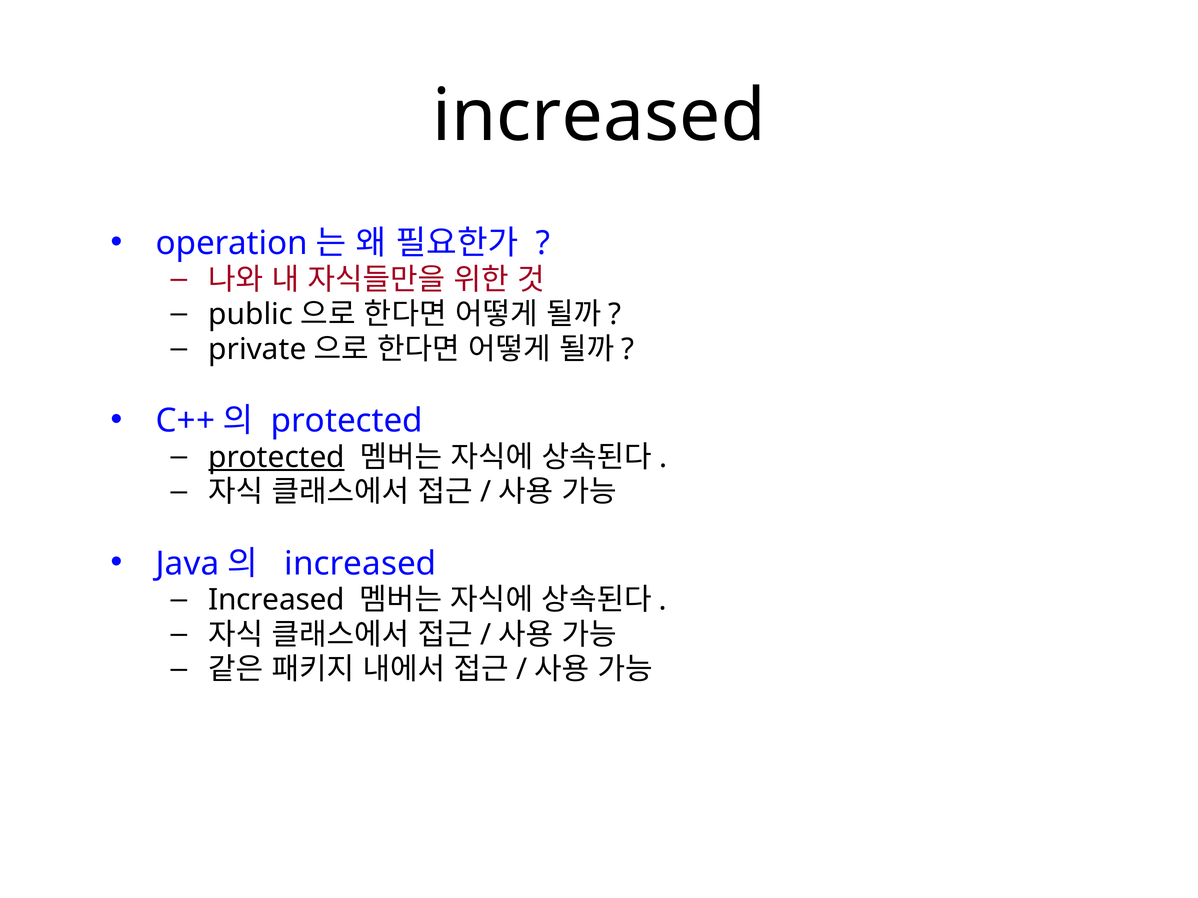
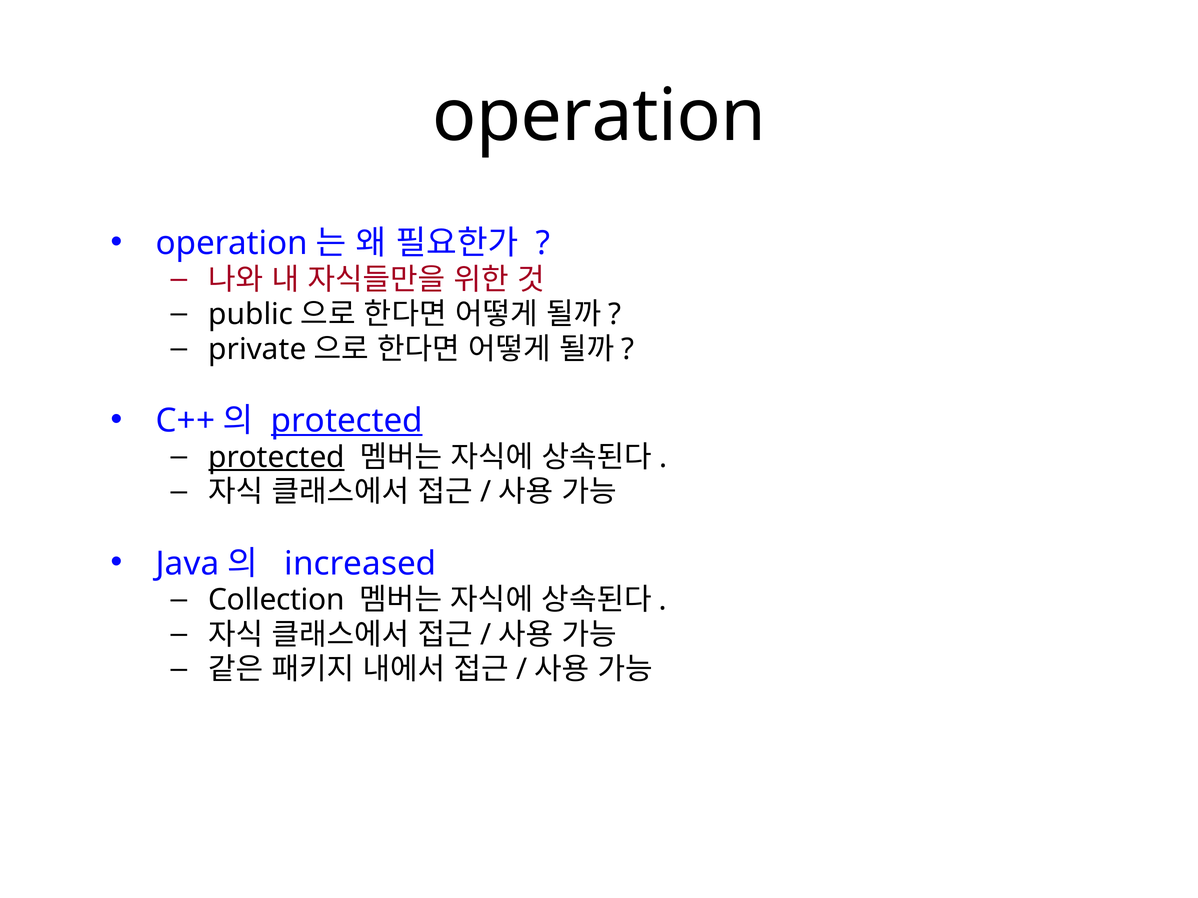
increased: increased -> operation (599, 116)
protected underline: none -> present (347, 421)
Increased: Increased -> Collection (276, 600)
